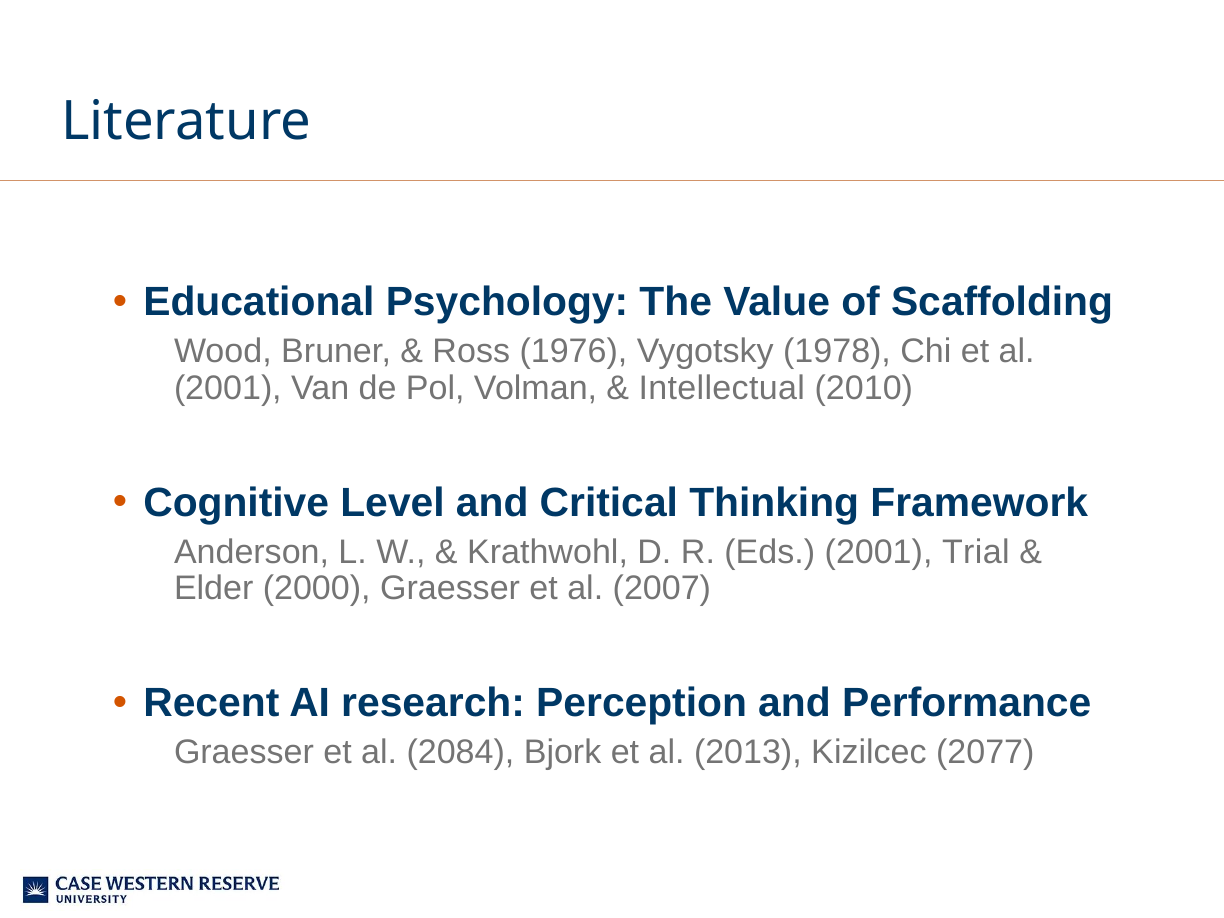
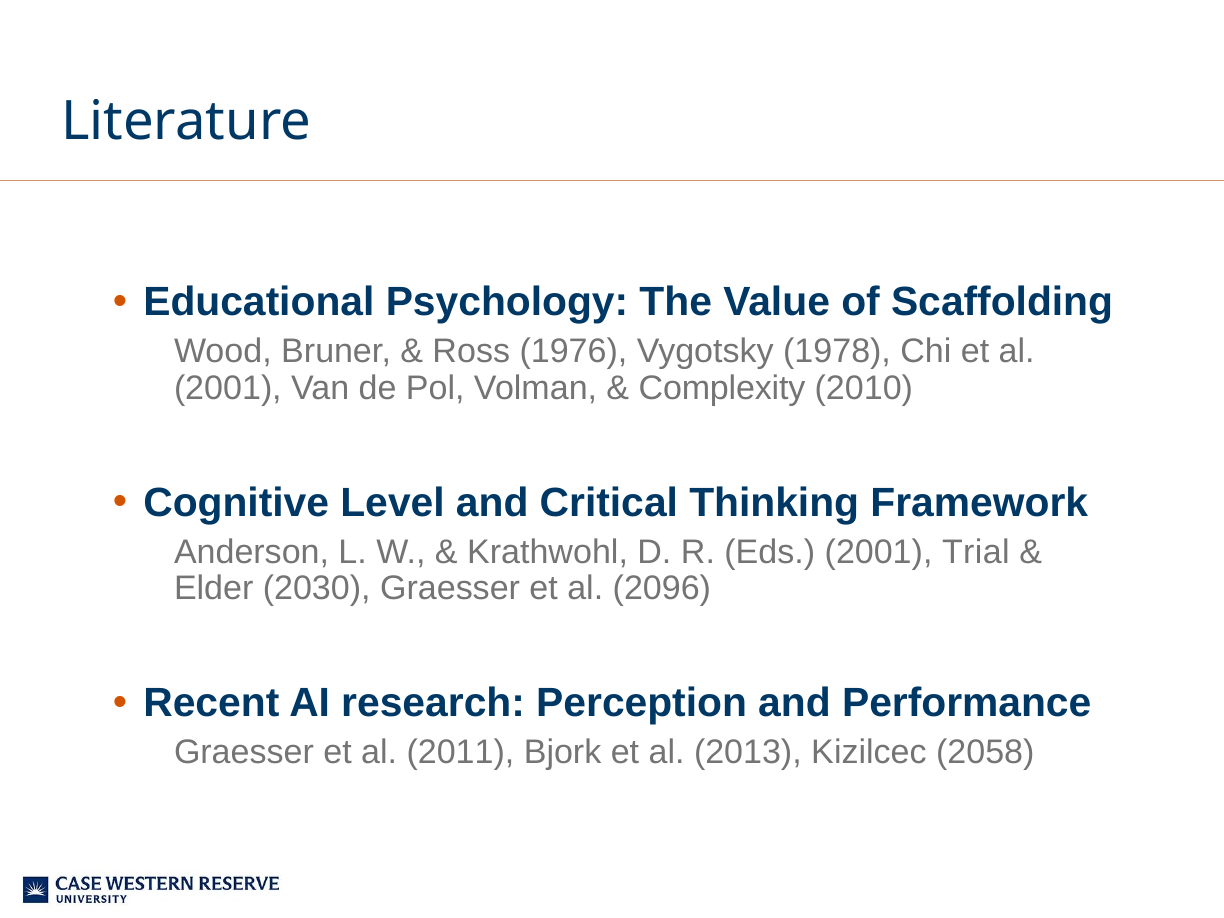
Intellectual: Intellectual -> Complexity (722, 388)
2000: 2000 -> 2030 (317, 589)
2007: 2007 -> 2096 (662, 589)
2084: 2084 -> 2011 (460, 752)
2077: 2077 -> 2058 (985, 752)
